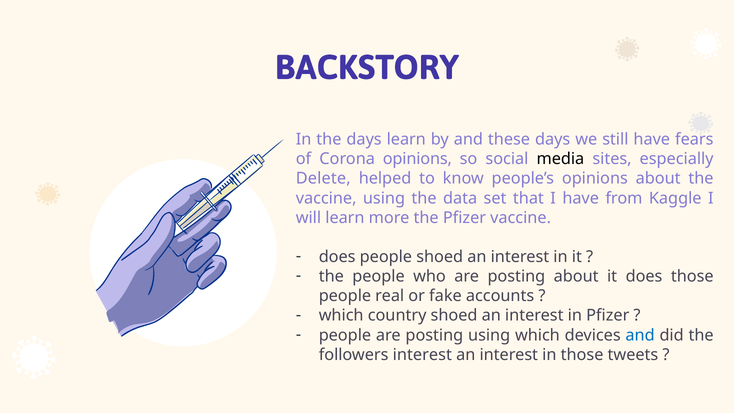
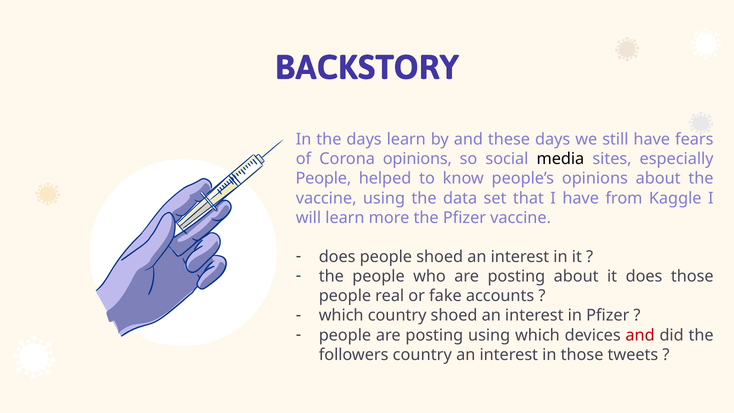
Delete: Delete -> People (323, 179)
and colour: blue -> red (640, 335)
followers interest: interest -> country (422, 355)
